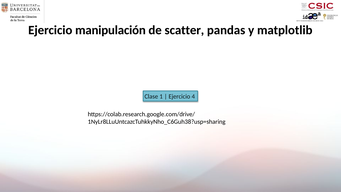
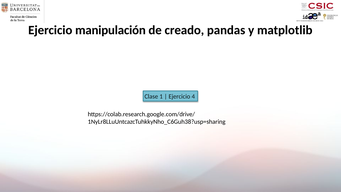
scatter: scatter -> creado (184, 30)
